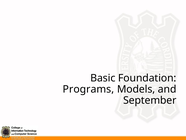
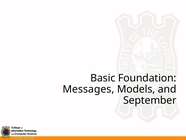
Programs: Programs -> Messages (88, 89)
